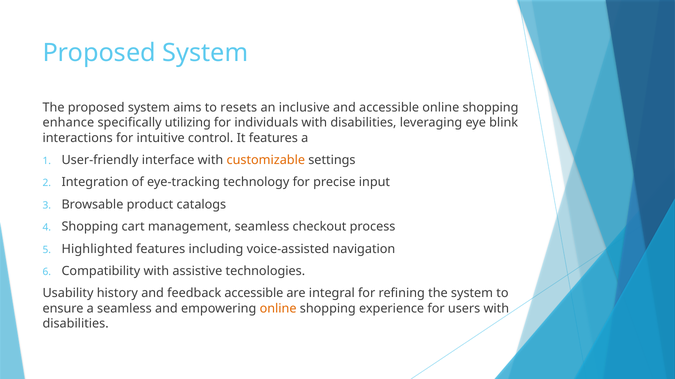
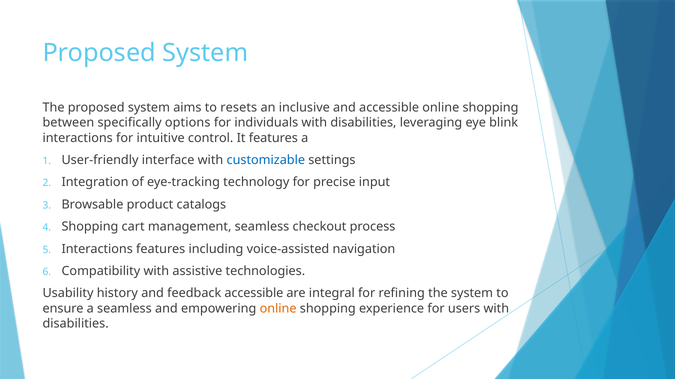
enhance: enhance -> between (68, 123)
utilizing: utilizing -> options (188, 123)
customizable colour: orange -> blue (266, 160)
Highlighted: Highlighted -> Interactions (97, 249)
